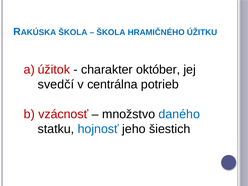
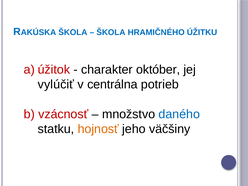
svedčí: svedčí -> vylúčiť (56, 84)
hojnosť colour: blue -> orange (98, 129)
šiestich: šiestich -> väčšiny (170, 129)
